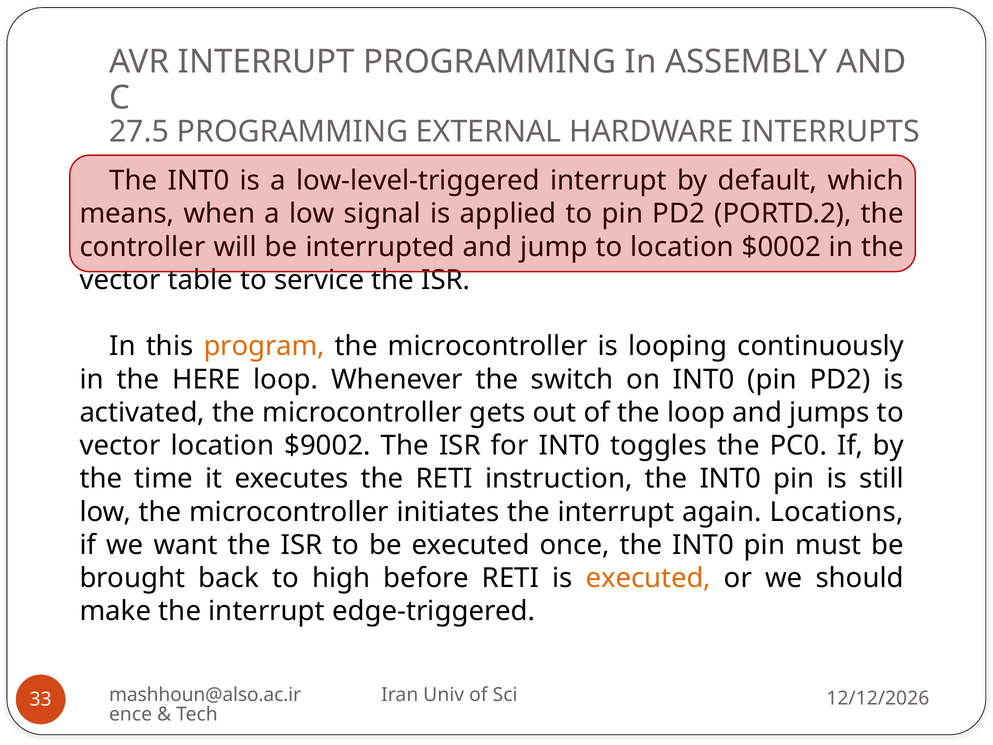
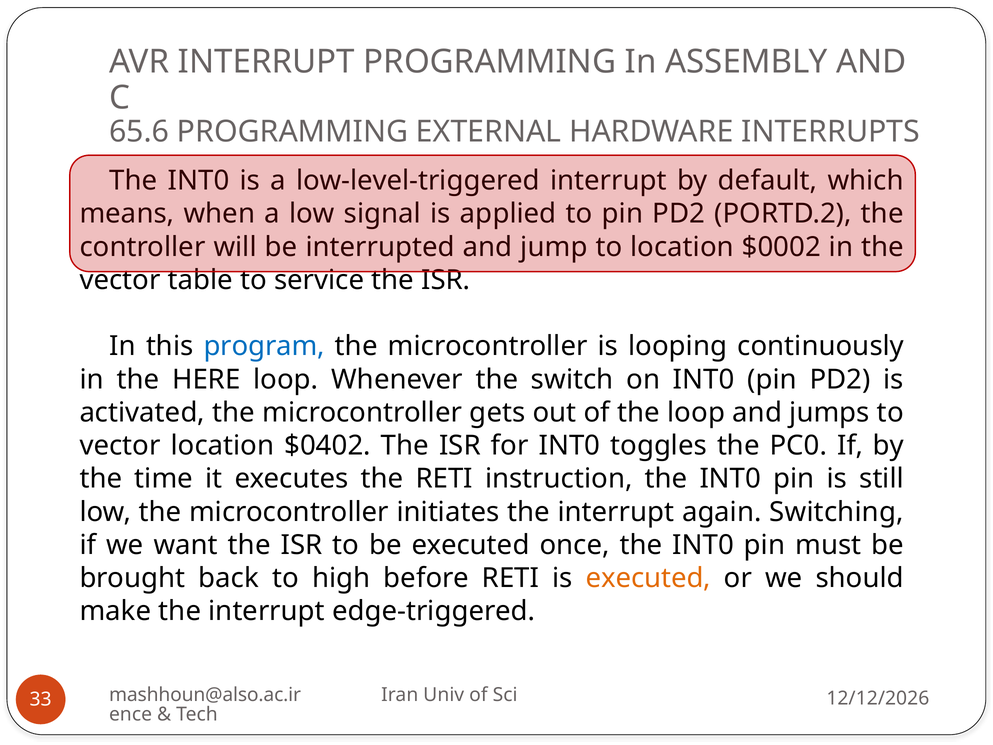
27.5: 27.5 -> 65.6 (139, 132)
program colour: orange -> blue (264, 346)
$9002: $9002 -> $0402 (327, 446)
Locations: Locations -> Switching (837, 512)
